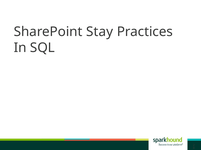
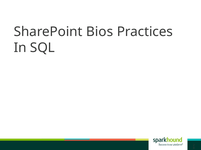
Stay: Stay -> Bios (100, 32)
